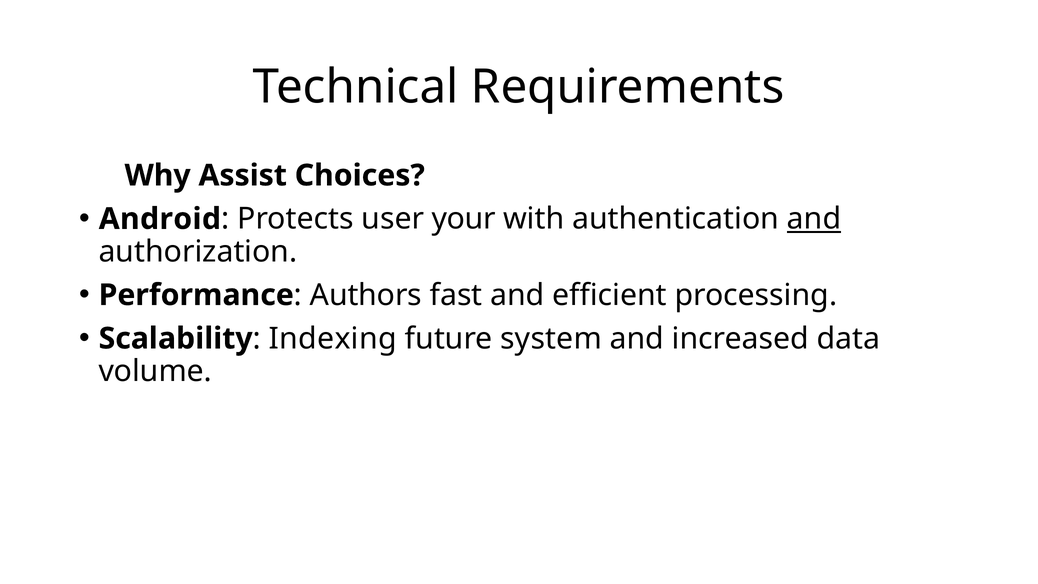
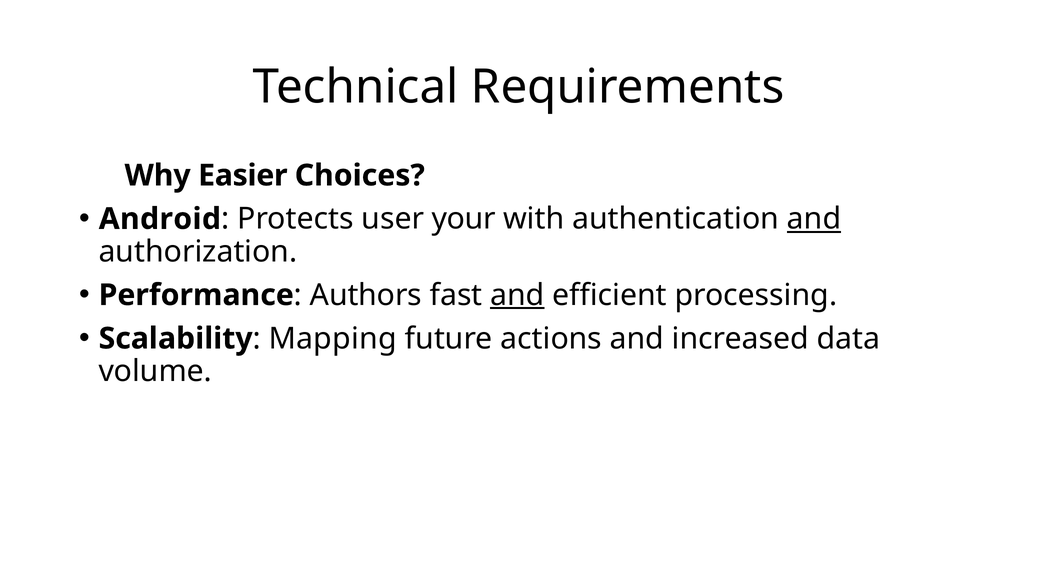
Assist: Assist -> Easier (243, 175)
and underline: none -> present (517, 295)
Indexing: Indexing -> Mapping (333, 338)
system: system -> actions (551, 338)
